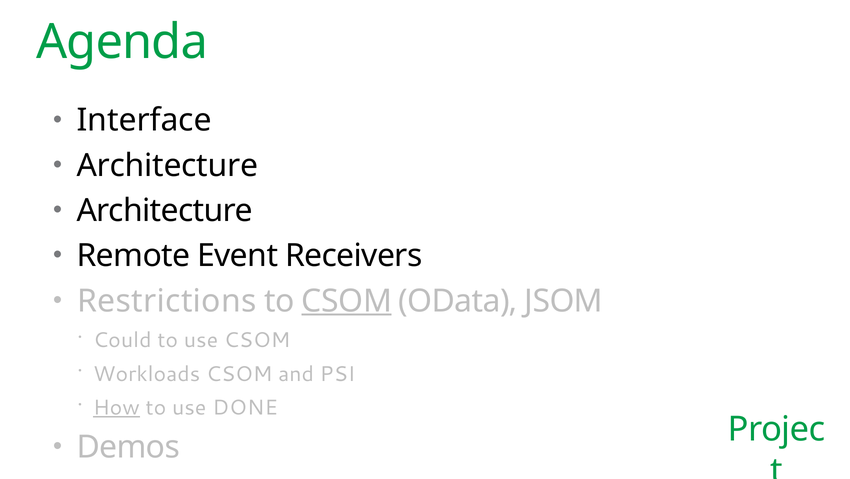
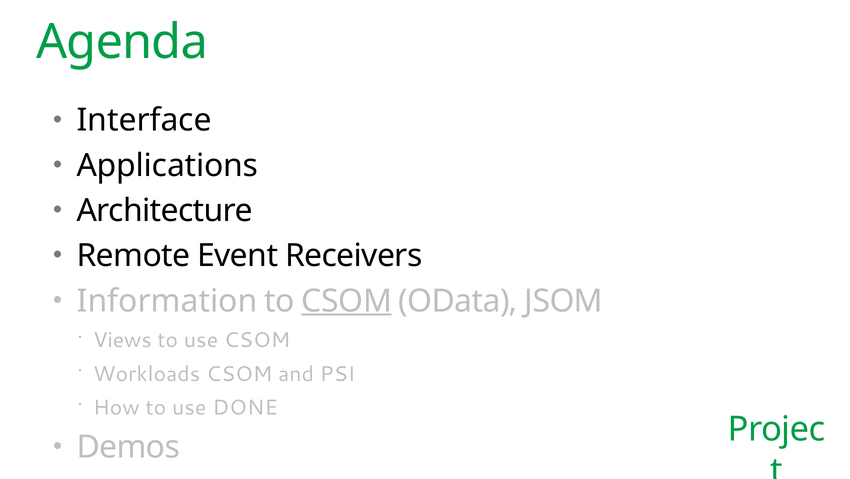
Architecture: Architecture -> Applications (167, 166)
Restrictions: Restrictions -> Information (167, 301)
Could: Could -> Views (122, 341)
How underline: present -> none (116, 408)
